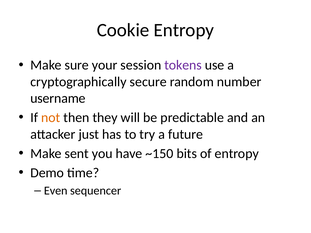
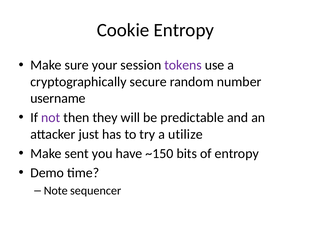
not colour: orange -> purple (51, 118)
future: future -> utilize (185, 134)
Even: Even -> Note (56, 191)
